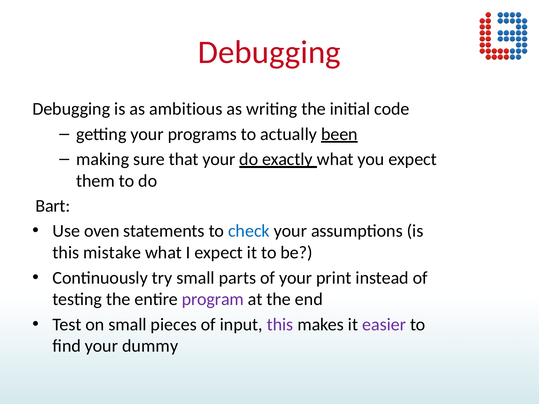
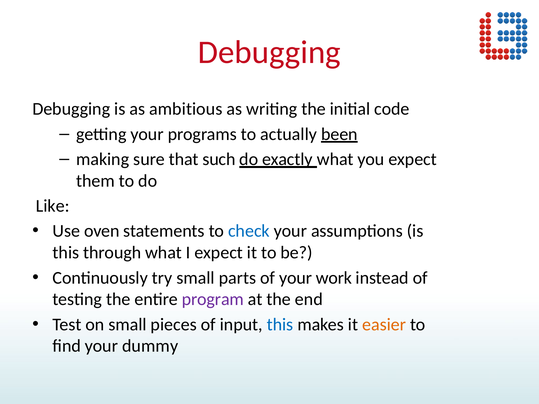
that your: your -> such (219, 159)
Bart: Bart -> Like (53, 206)
mistake: mistake -> through (112, 253)
print: print -> work (334, 278)
this colour: purple -> blue (280, 325)
easier colour: purple -> orange (384, 325)
